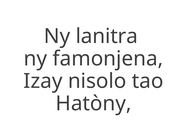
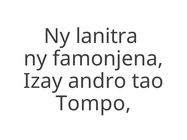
nisolo: nisolo -> andro (97, 81)
Hatòny: Hatòny -> Tompo (93, 104)
